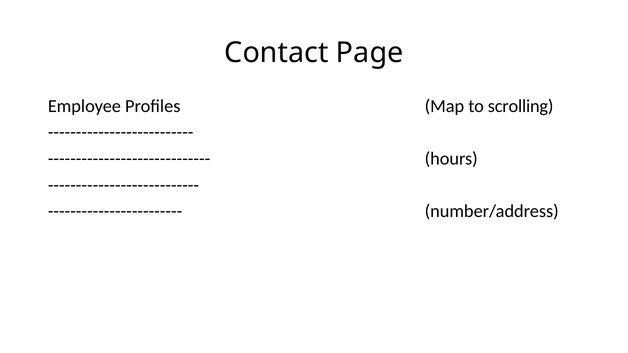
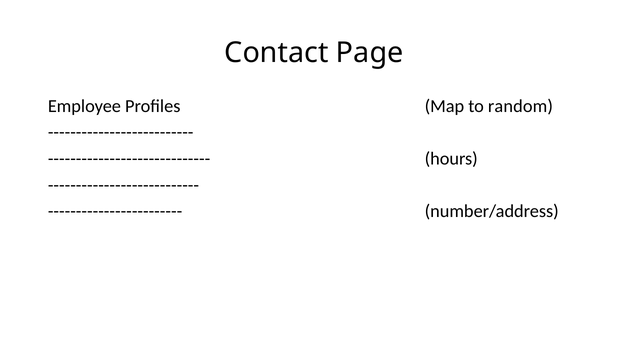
scrolling: scrolling -> random (520, 106)
